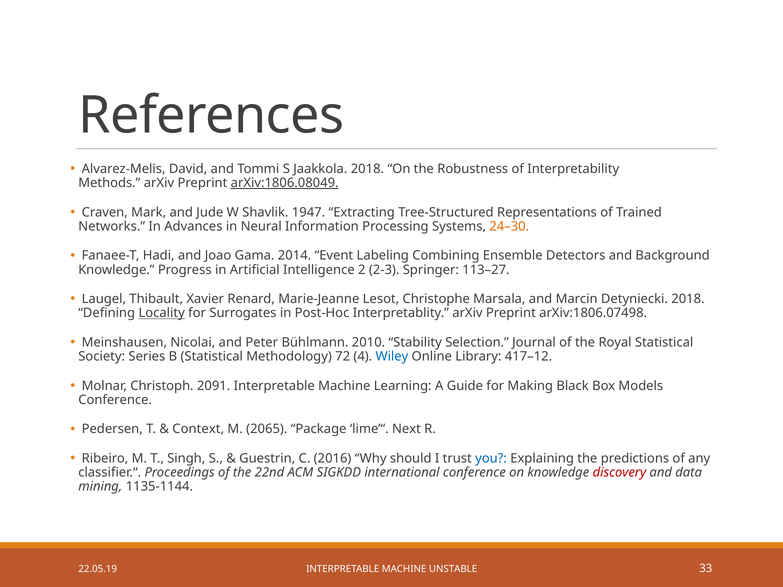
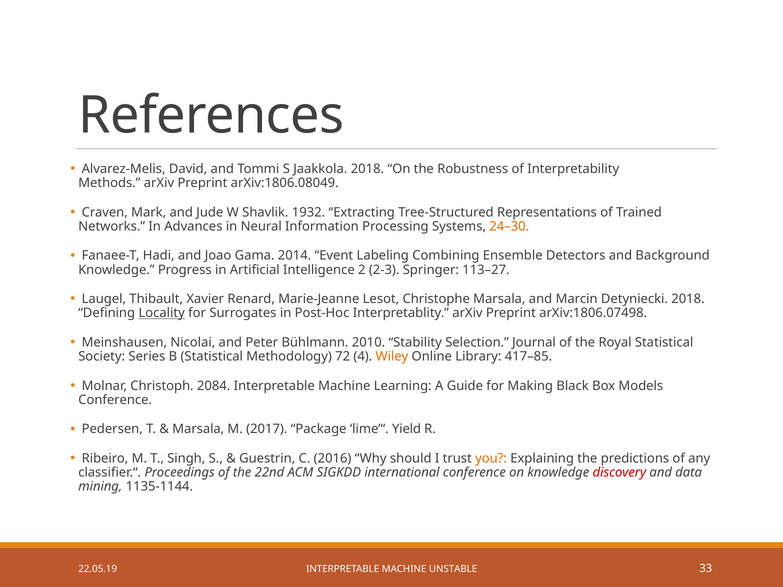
arXiv:1806.08049 underline: present -> none (285, 183)
1947: 1947 -> 1932 (309, 212)
Wiley colour: blue -> orange (392, 357)
417–12: 417–12 -> 417–85 (529, 357)
2091: 2091 -> 2084 (214, 386)
Context: Context -> Marsala (198, 429)
2065: 2065 -> 2017 (267, 429)
Next: Next -> Yield (407, 429)
you colour: blue -> orange (491, 459)
